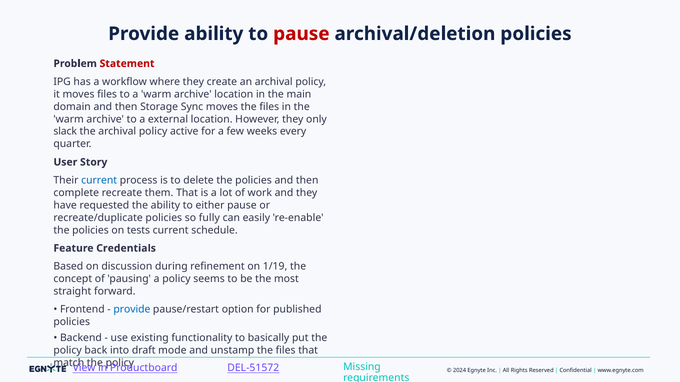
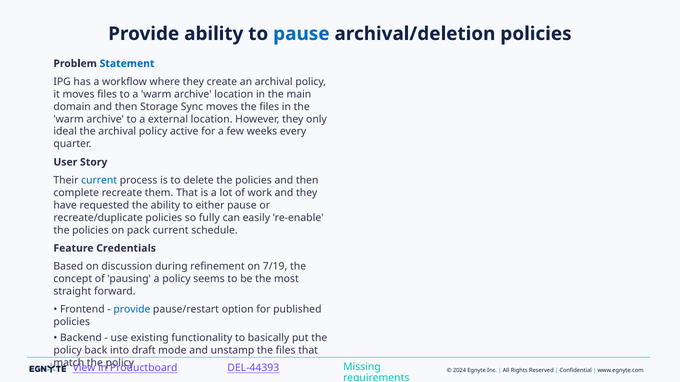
pause colour: red -> blue (301, 34)
Statement colour: red -> blue (127, 64)
slack: slack -> ideal (65, 132)
tests: tests -> pack (138, 230)
1/19: 1/19 -> 7/19 (275, 267)
DEL-51572: DEL-51572 -> DEL-44393 (253, 368)
